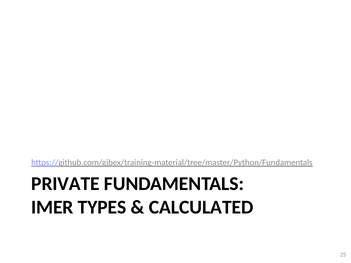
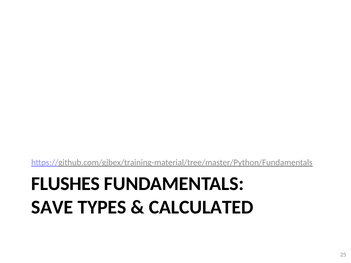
PRIVATE: PRIVATE -> FLUSHES (65, 184)
IMER: IMER -> SAVE (52, 207)
